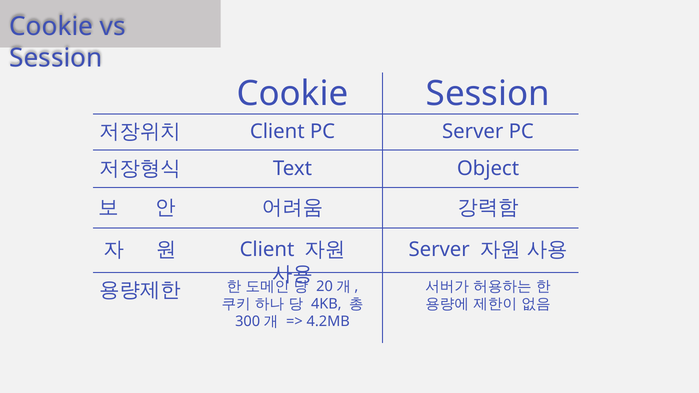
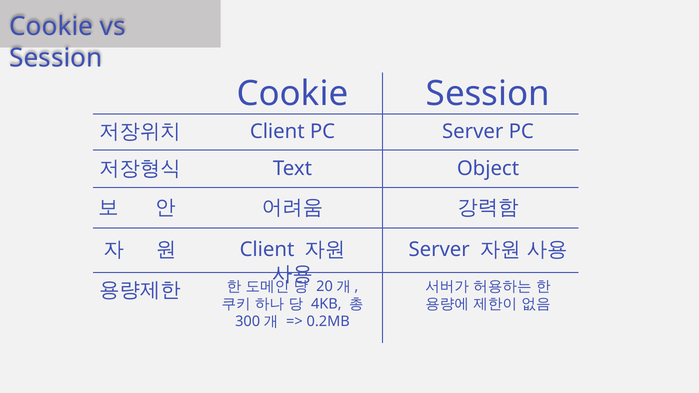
4.2MB: 4.2MB -> 0.2MB (328, 321)
